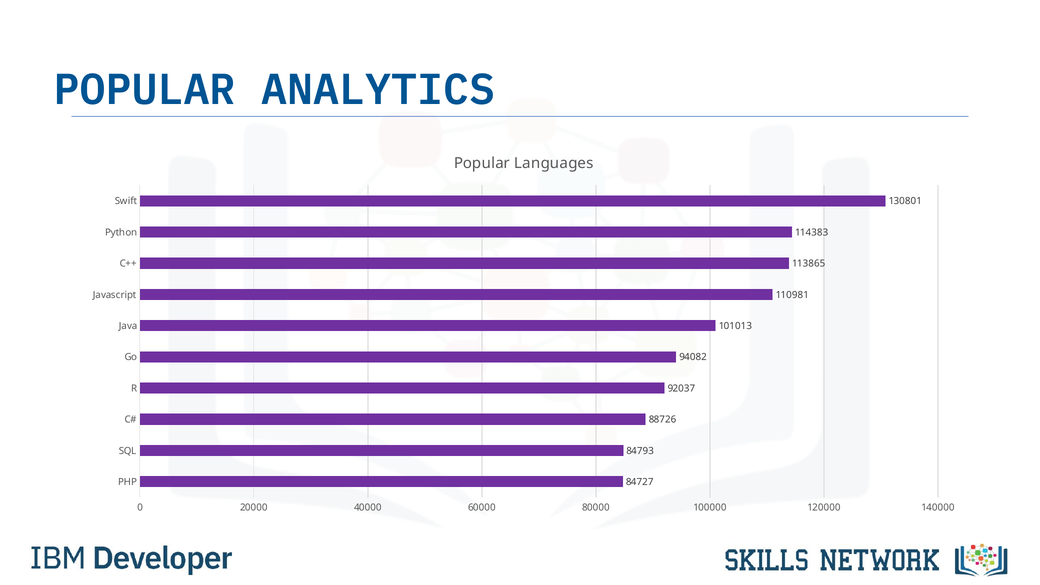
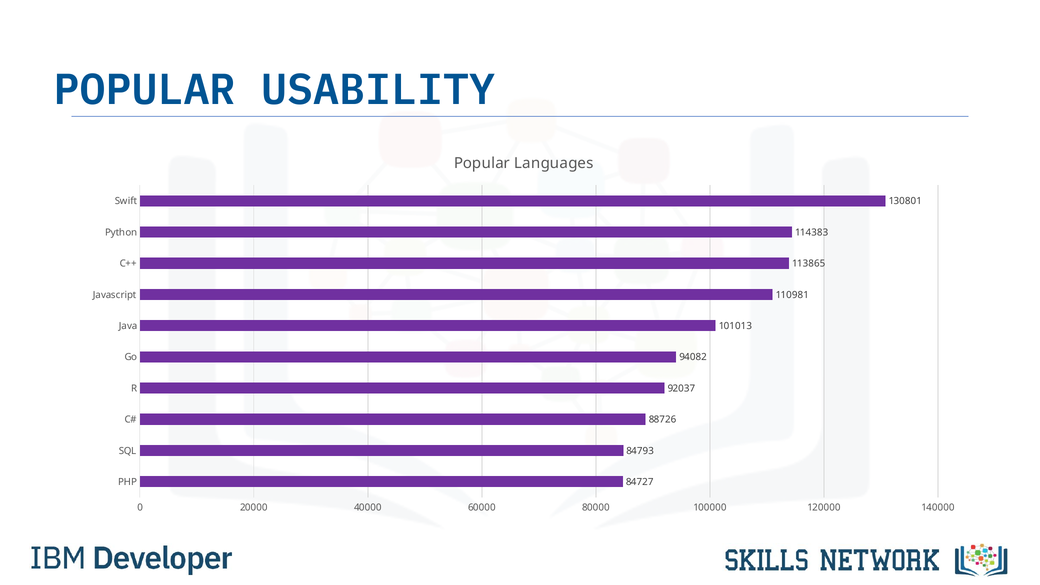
ANALYTICS: ANALYTICS -> USABILITY (378, 90)
